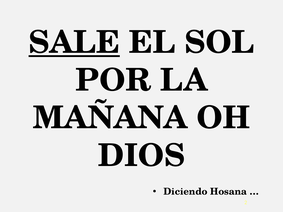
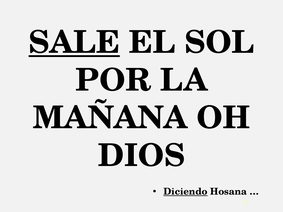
Diciendo underline: none -> present (186, 192)
